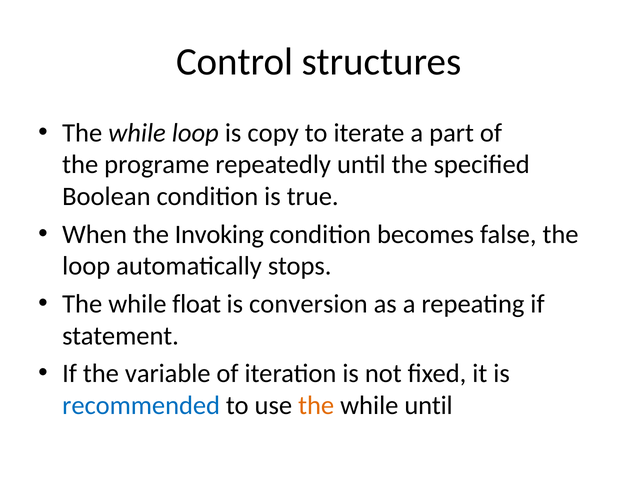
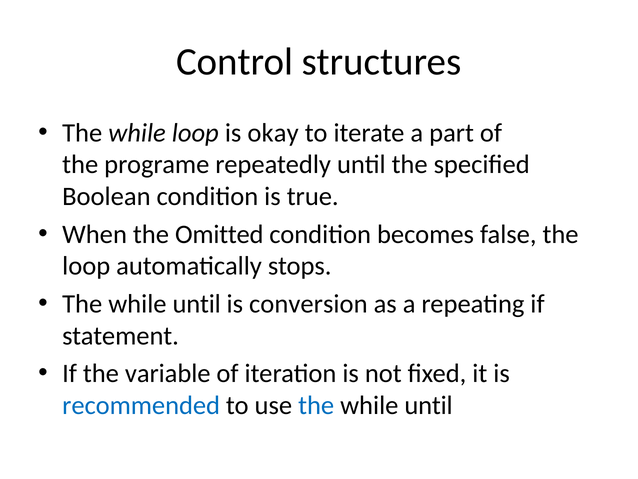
copy: copy -> okay (273, 133)
Invoking: Invoking -> Omitted (219, 234)
float: float -> until (197, 303)
the colour: orange -> blue (316, 405)
